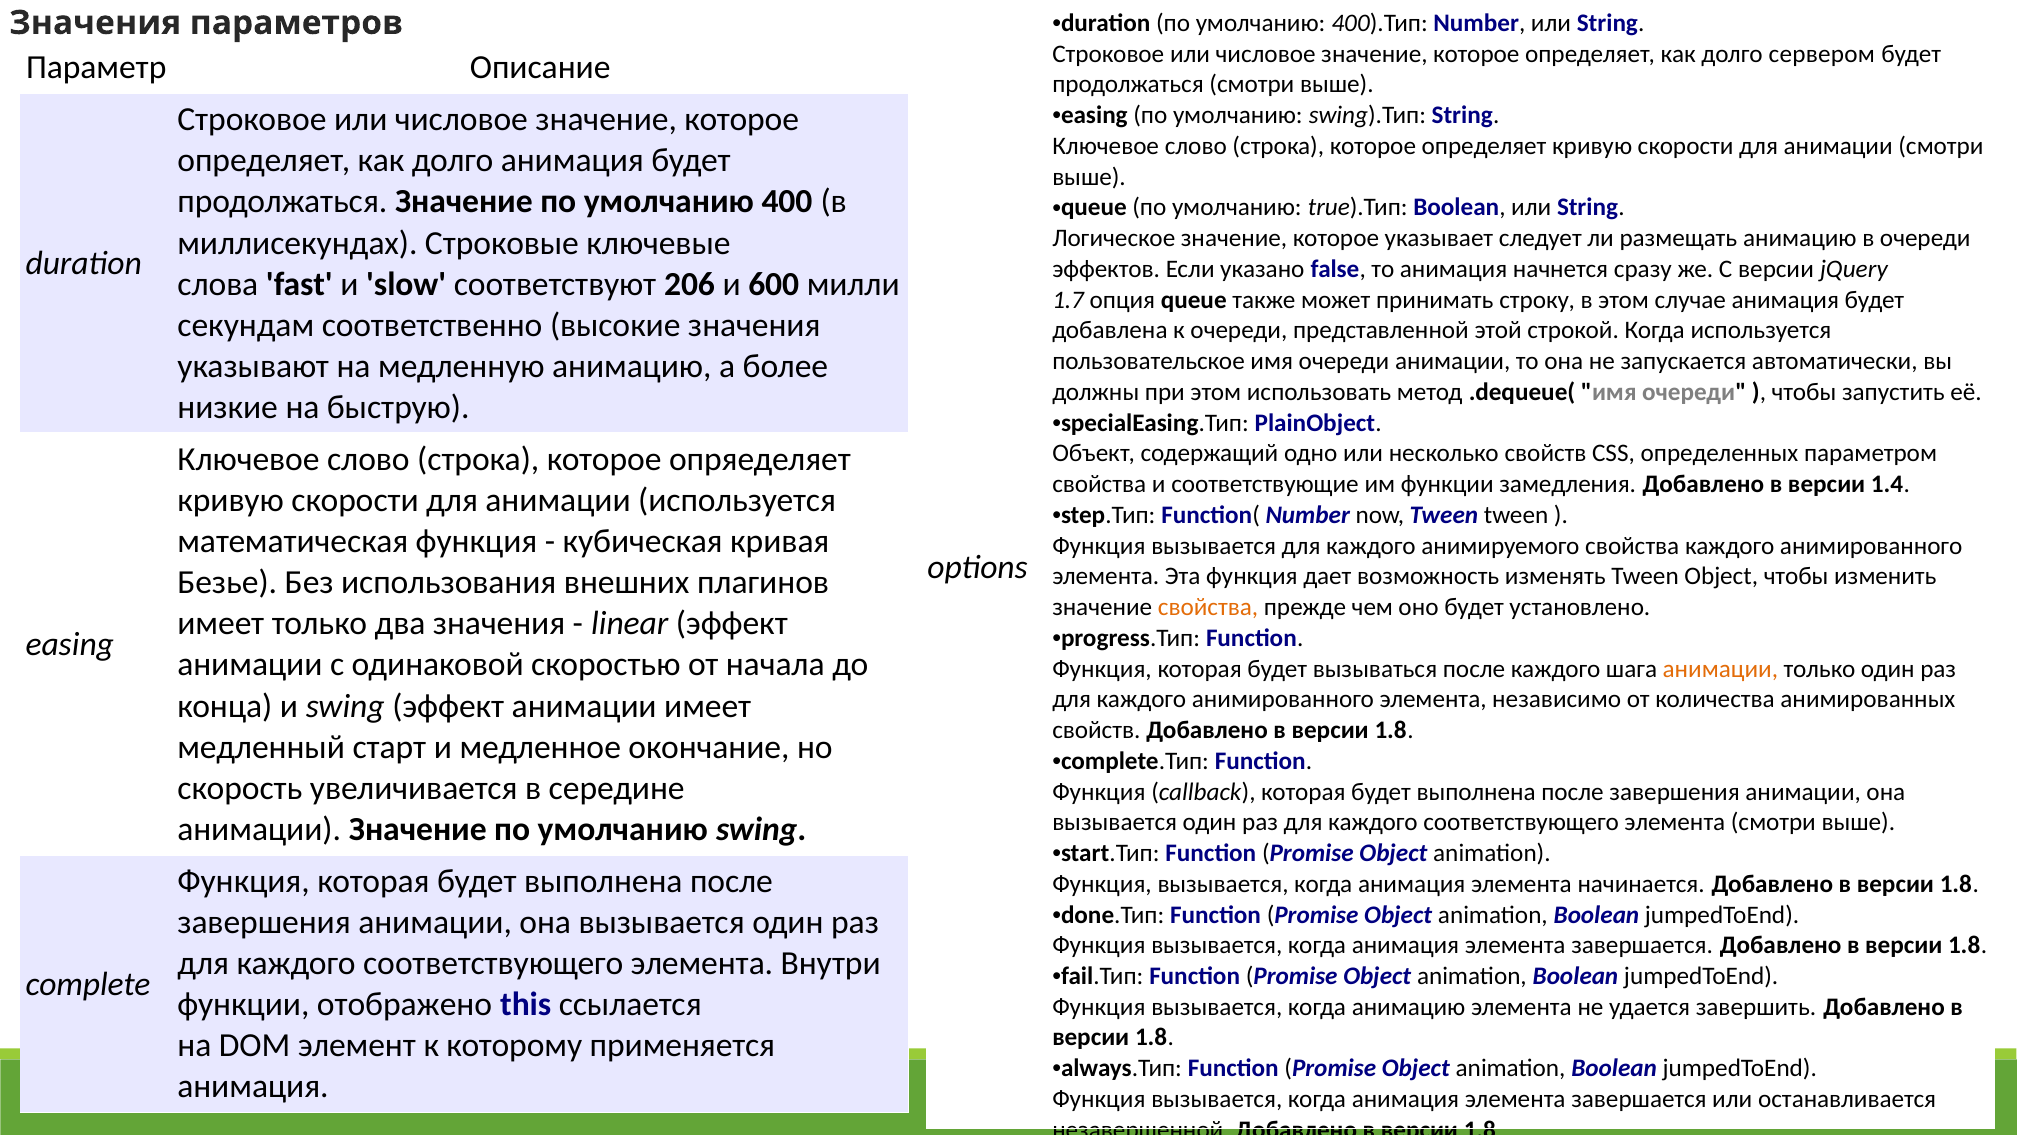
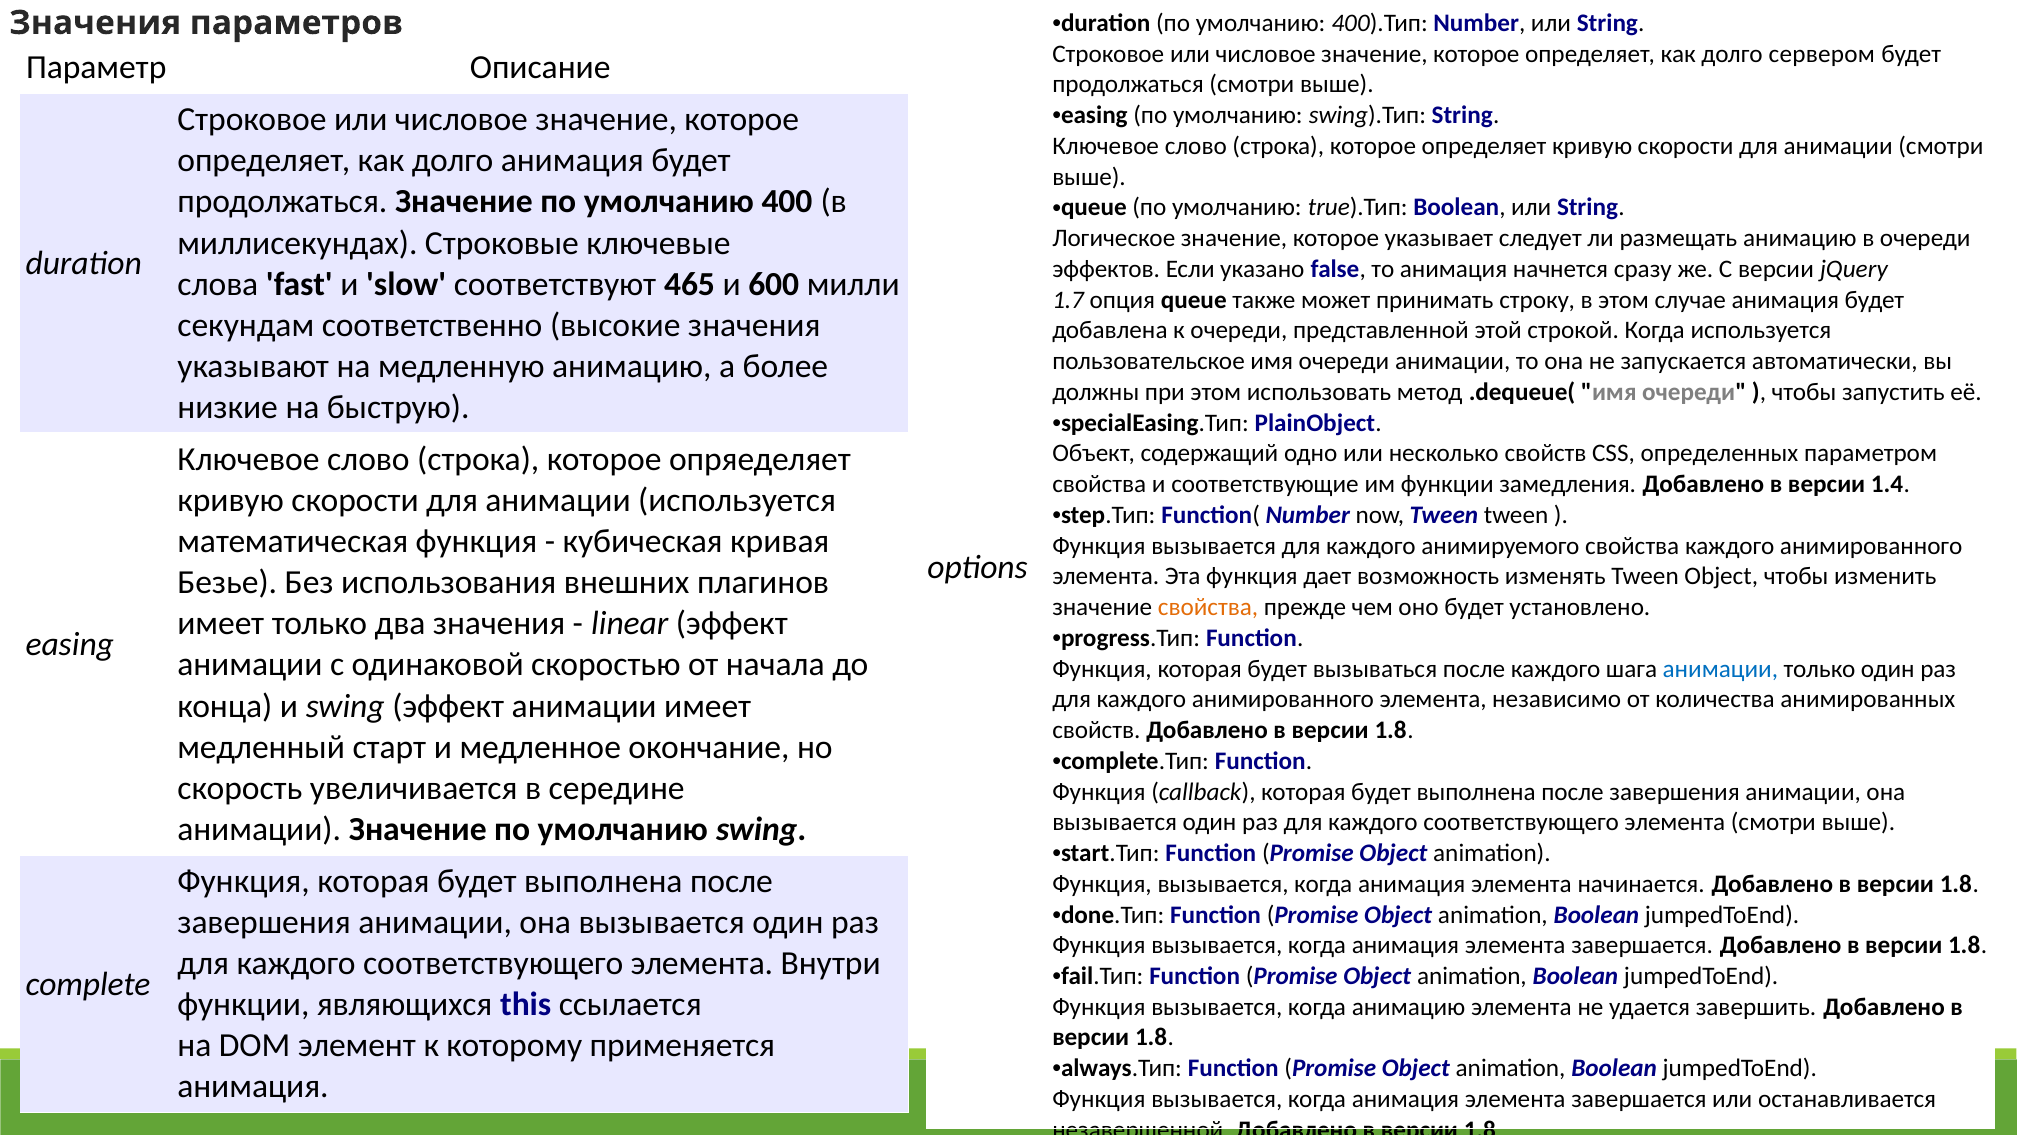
206: 206 -> 465 (690, 284)
анимации colour: orange -> blue (1720, 668)
отображено: отображено -> являющихся (405, 1004)
